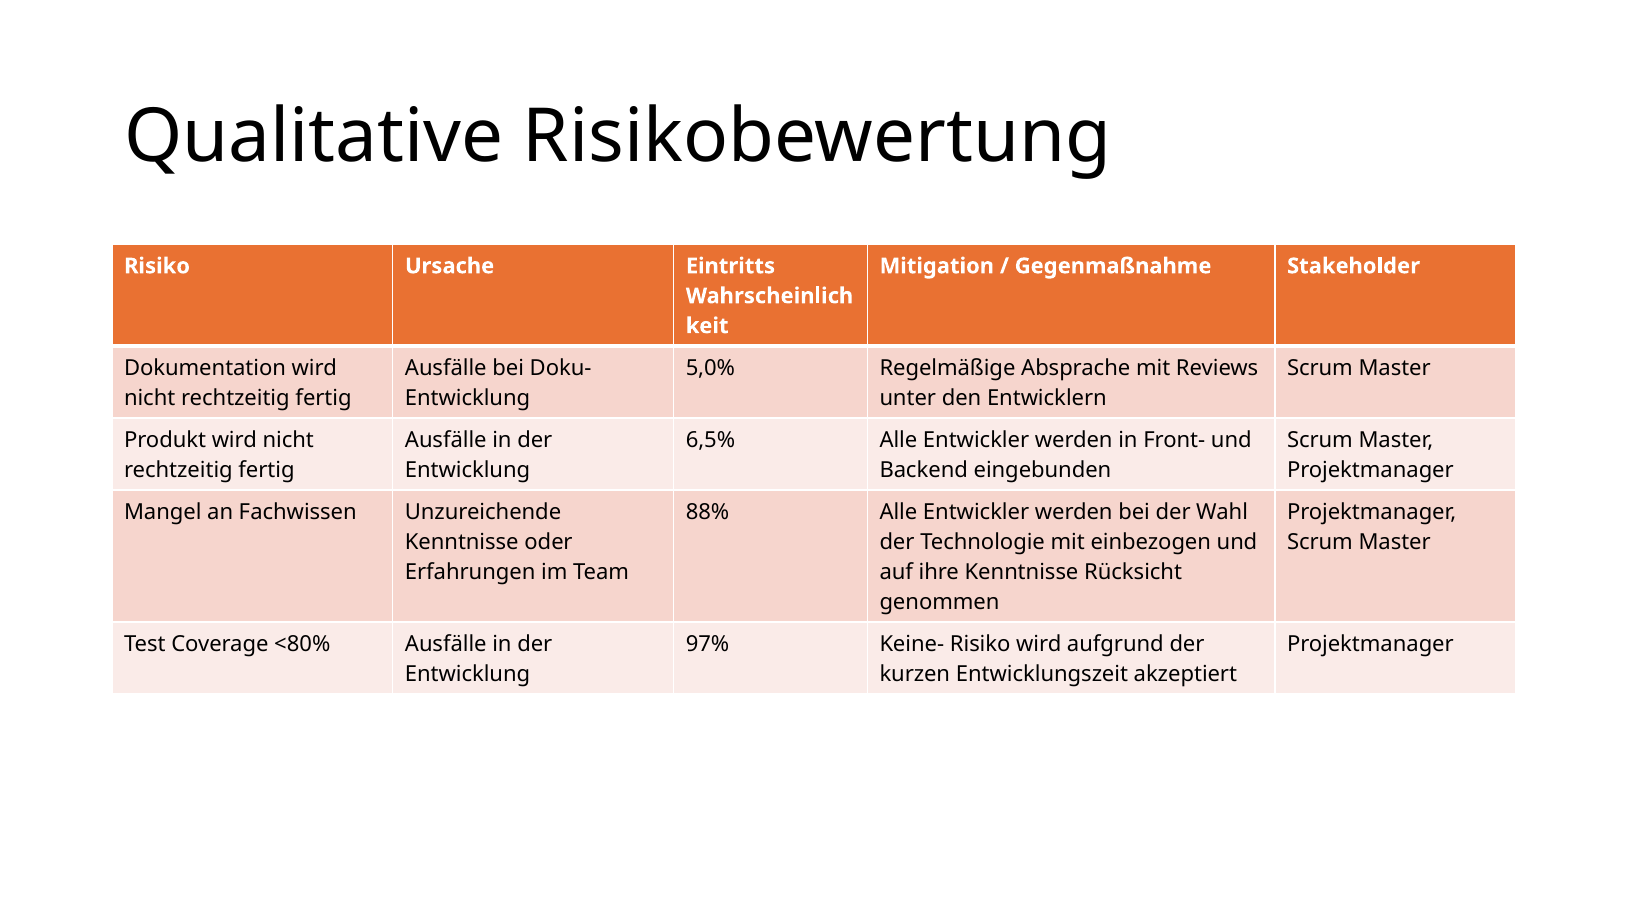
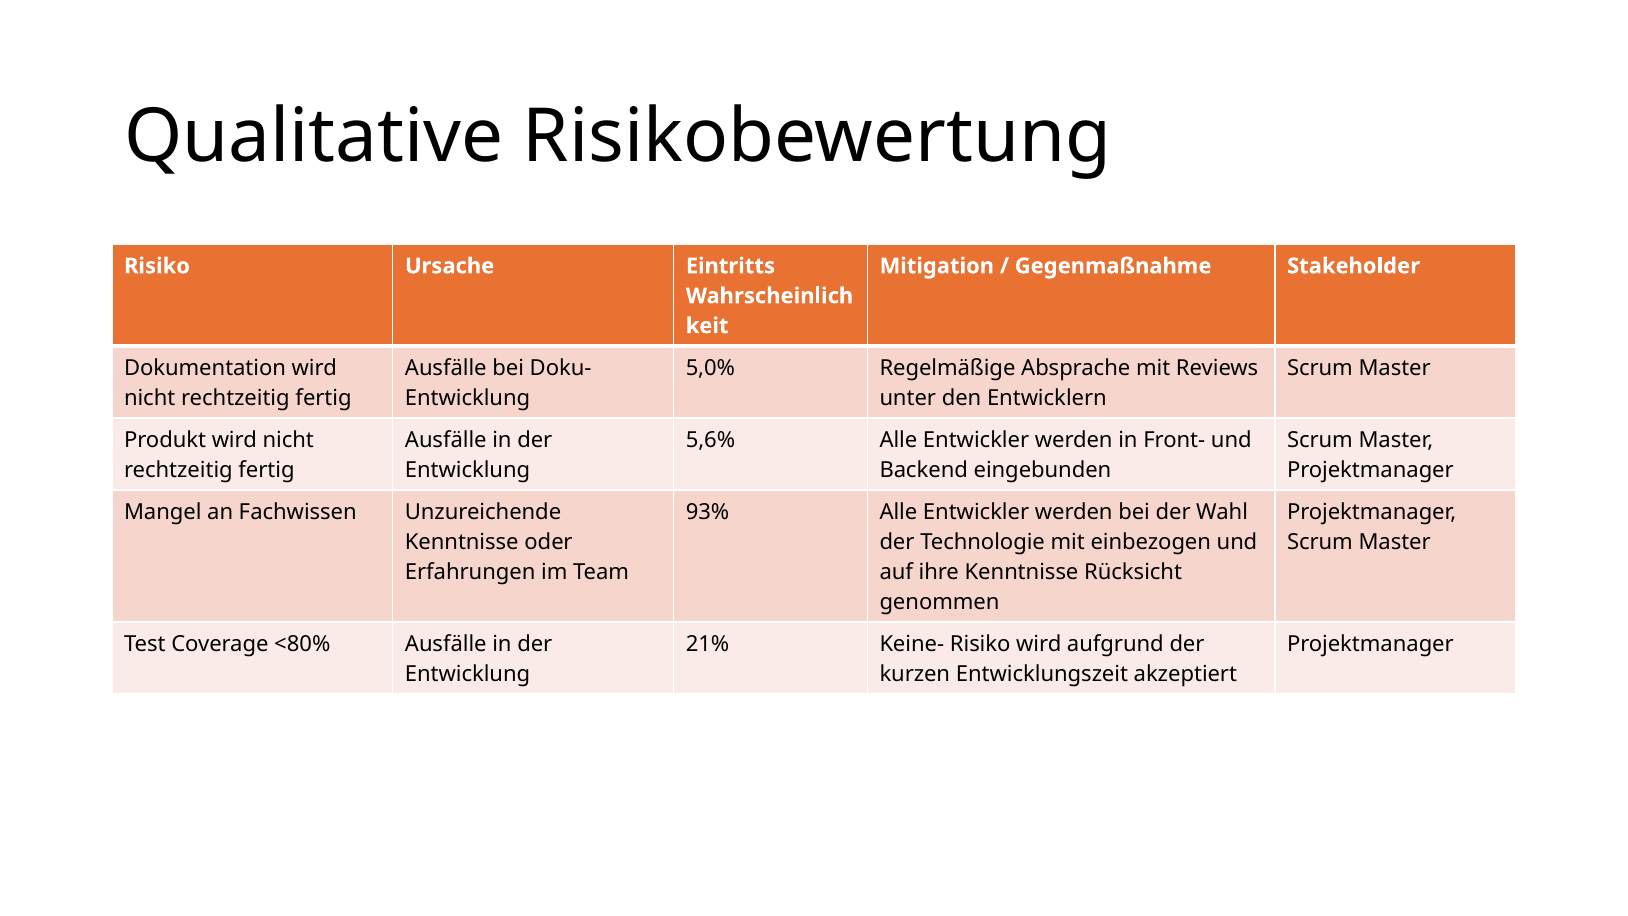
6,5%: 6,5% -> 5,6% (710, 440)
88%: 88% -> 93% (707, 512)
97%: 97% -> 21% (707, 644)
